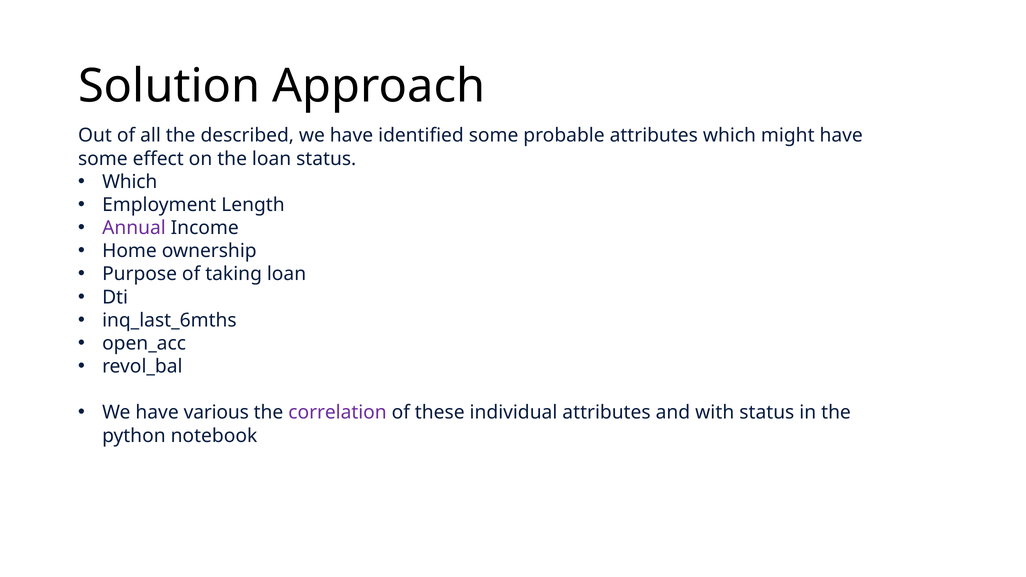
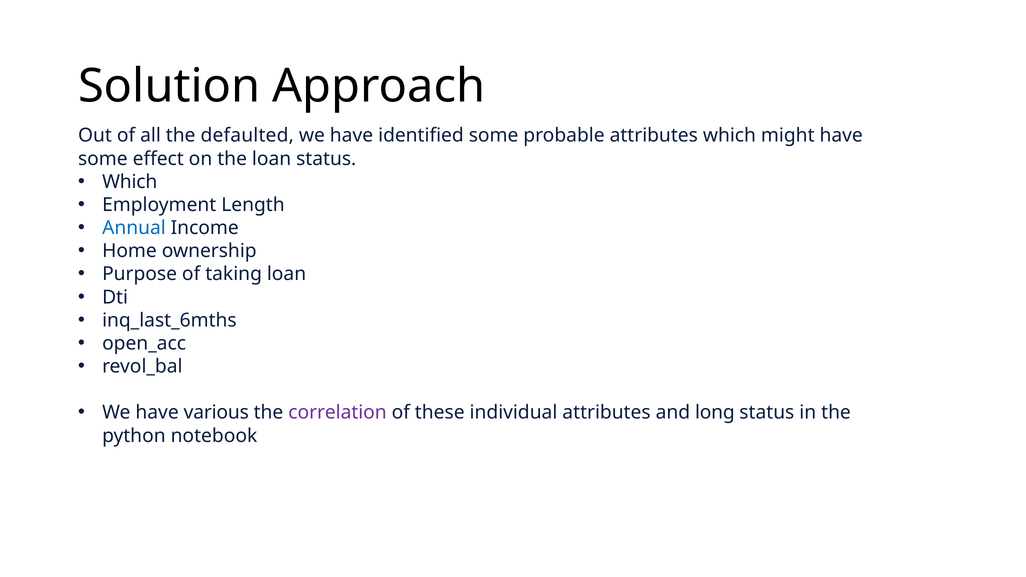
described: described -> defaulted (247, 136)
Annual colour: purple -> blue (134, 228)
with: with -> long (715, 413)
